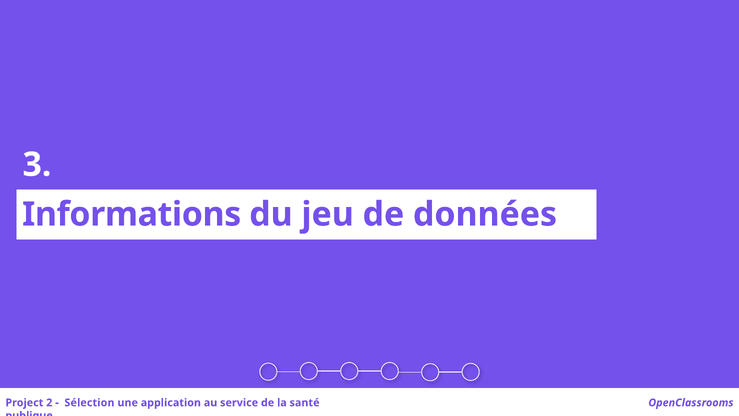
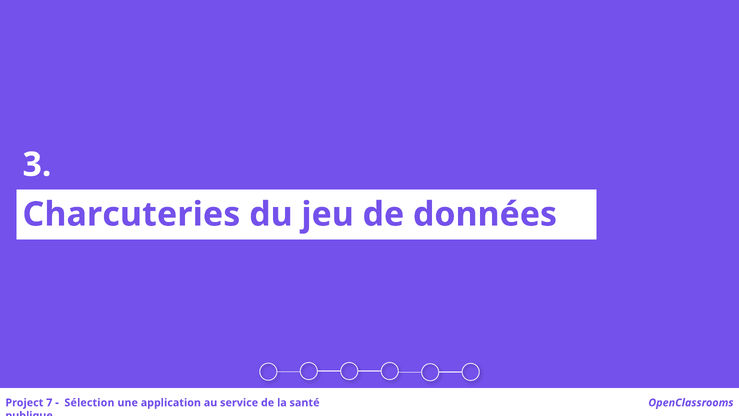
Informations: Informations -> Charcuteries (131, 214)
2: 2 -> 7 (49, 402)
